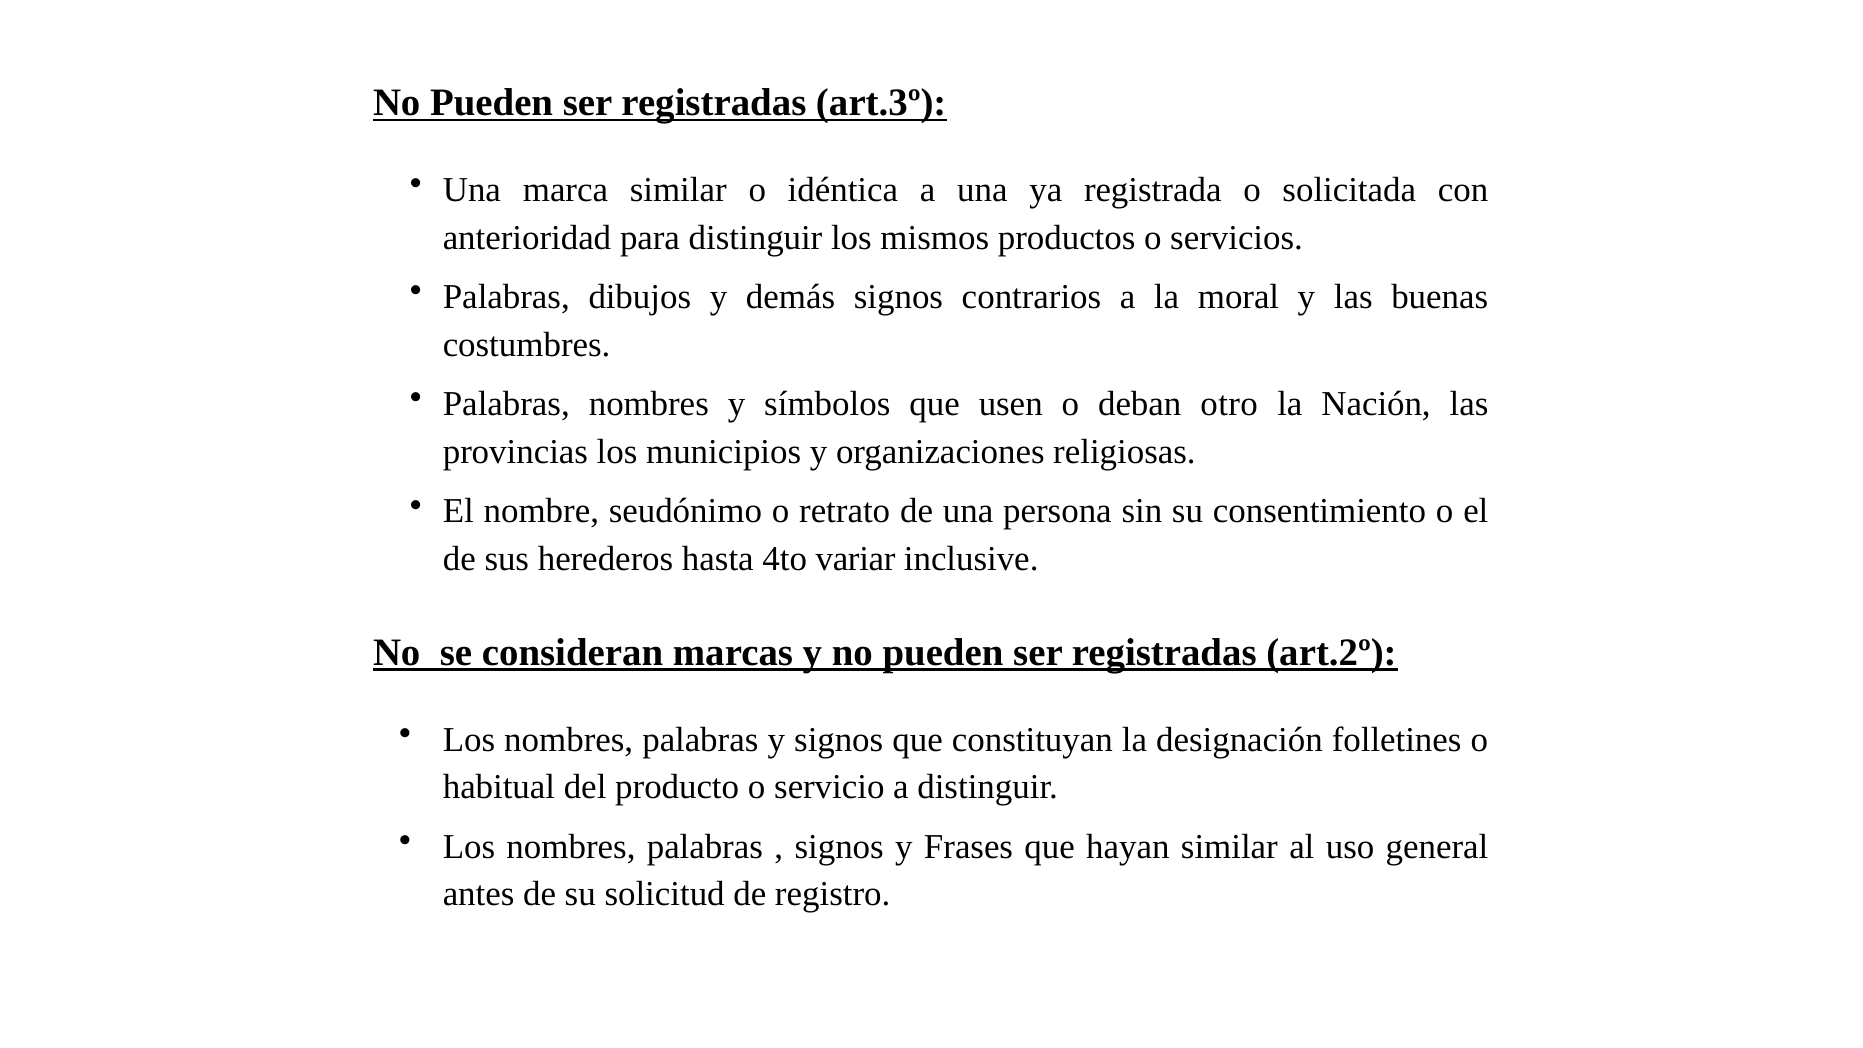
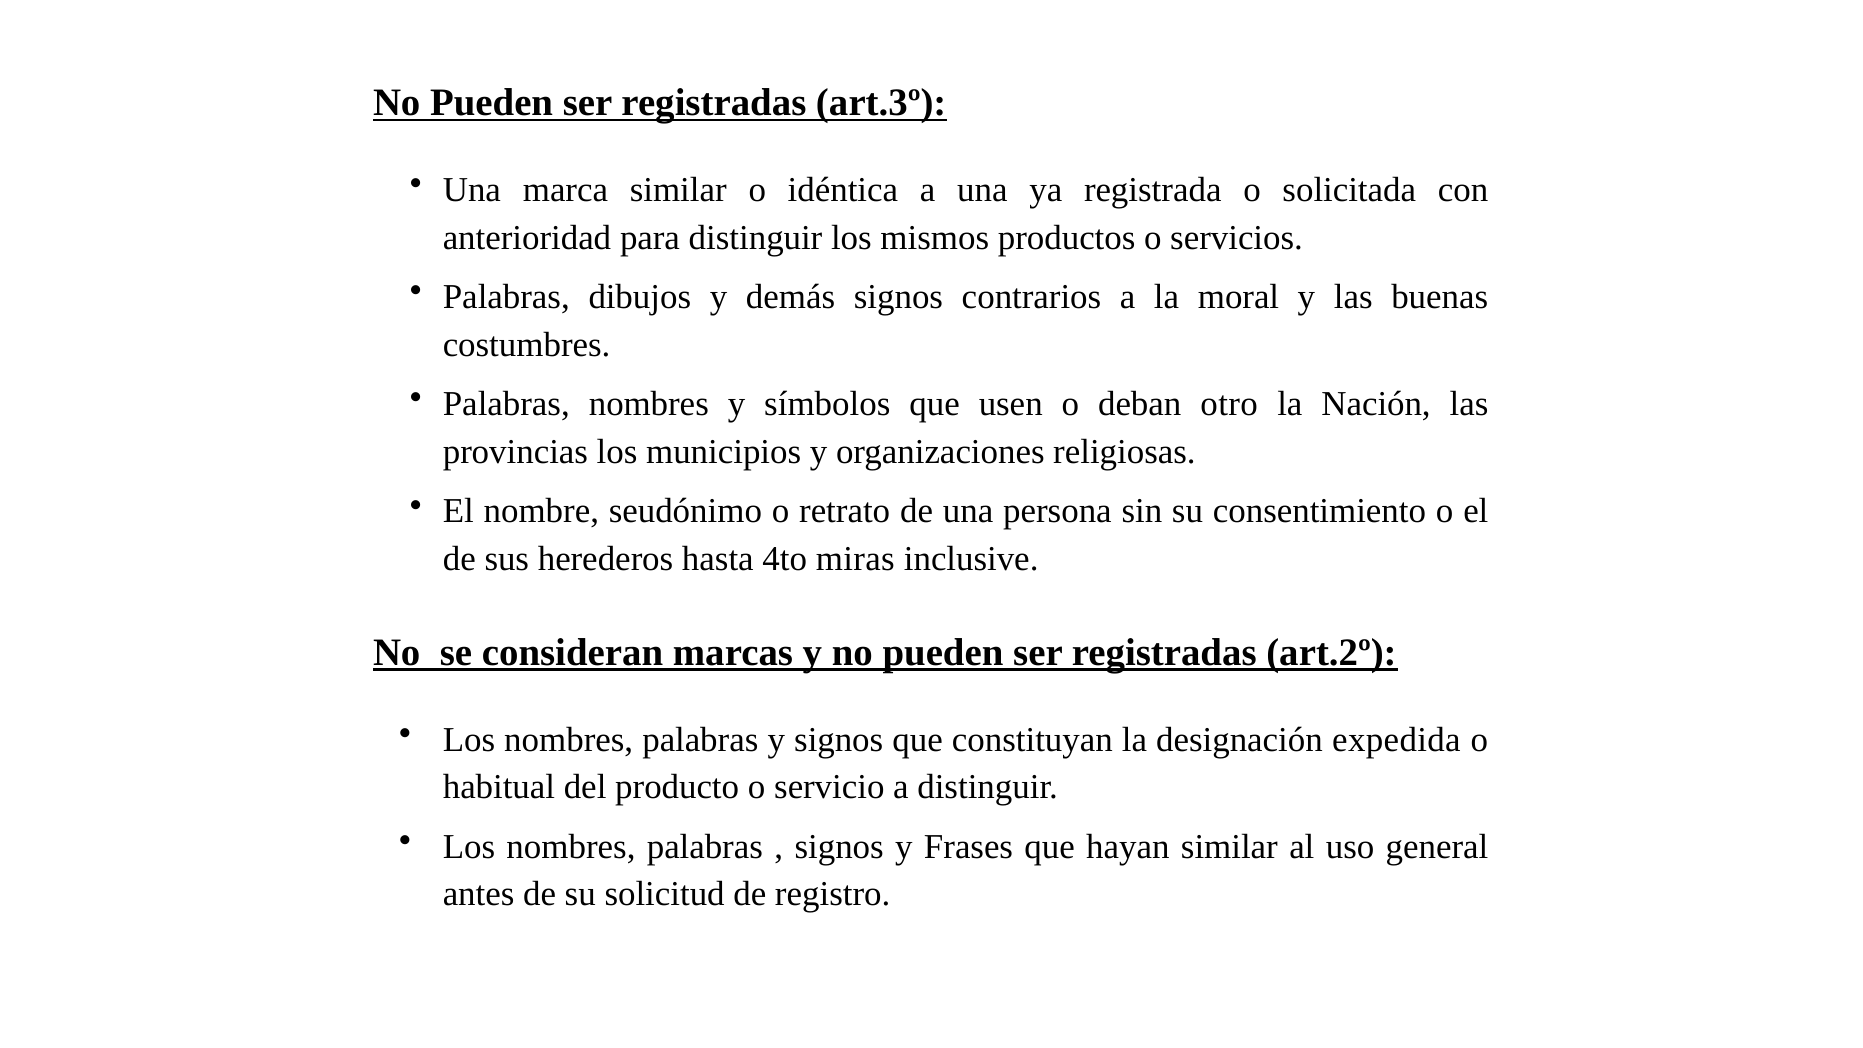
variar: variar -> miras (855, 559)
folletines: folletines -> expedida (1396, 739)
